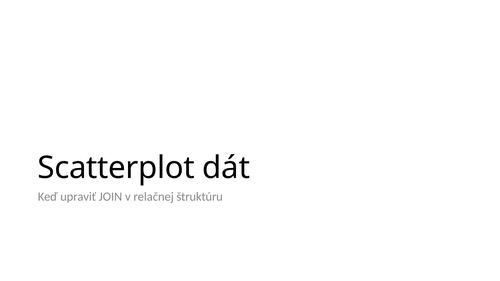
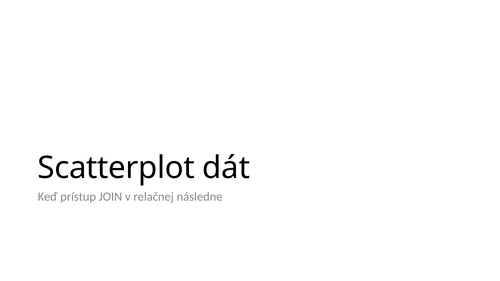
upraviť: upraviť -> prístup (78, 197)
štruktúru: štruktúru -> následne (200, 197)
